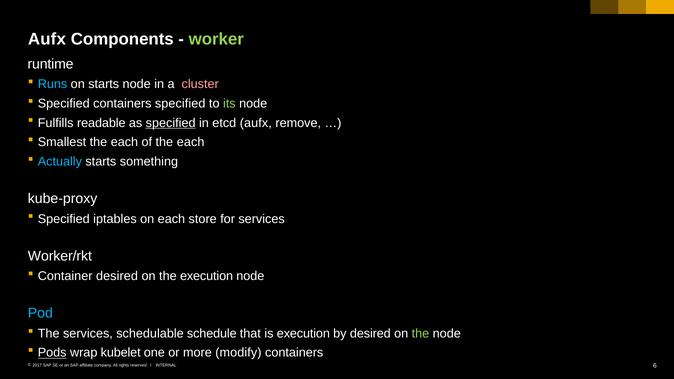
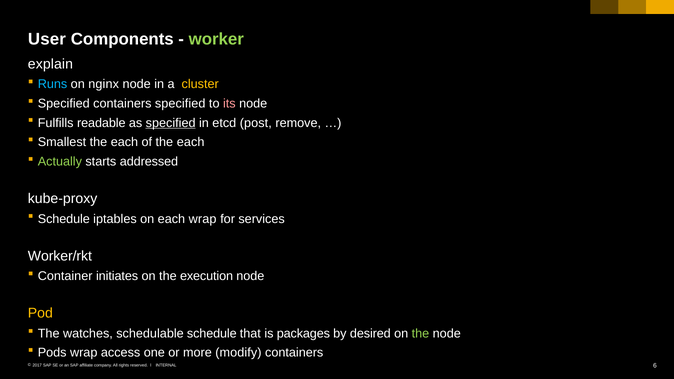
Aufx: Aufx -> User (47, 39)
runtime: runtime -> explain (50, 64)
on starts: starts -> nginx (104, 84)
cluster colour: pink -> yellow (200, 84)
its colour: light green -> pink (229, 103)
etcd aufx: aufx -> post (256, 123)
Actually colour: light blue -> light green (60, 162)
something: something -> addressed (149, 162)
Specified: Specified -> Schedule (64, 219)
each store: store -> wrap (203, 219)
Container desired: desired -> initiates (117, 276)
Pod colour: light blue -> yellow (40, 313)
The services: services -> watches (88, 333)
is execution: execution -> packages (303, 333)
Pods underline: present -> none (52, 353)
kubelet: kubelet -> access (121, 353)
